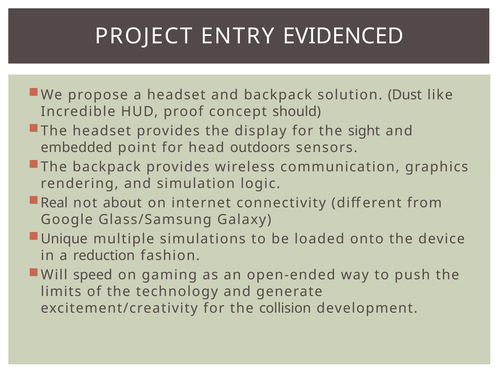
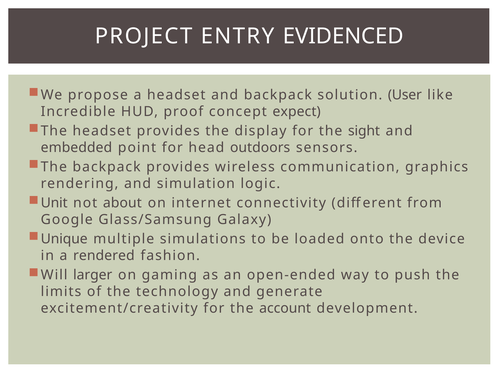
Dust: Dust -> User (405, 95)
should: should -> expect (297, 112)
Real: Real -> Unit (54, 203)
reduction: reduction -> rendered (104, 256)
speed: speed -> larger (93, 275)
collision: collision -> account (285, 308)
